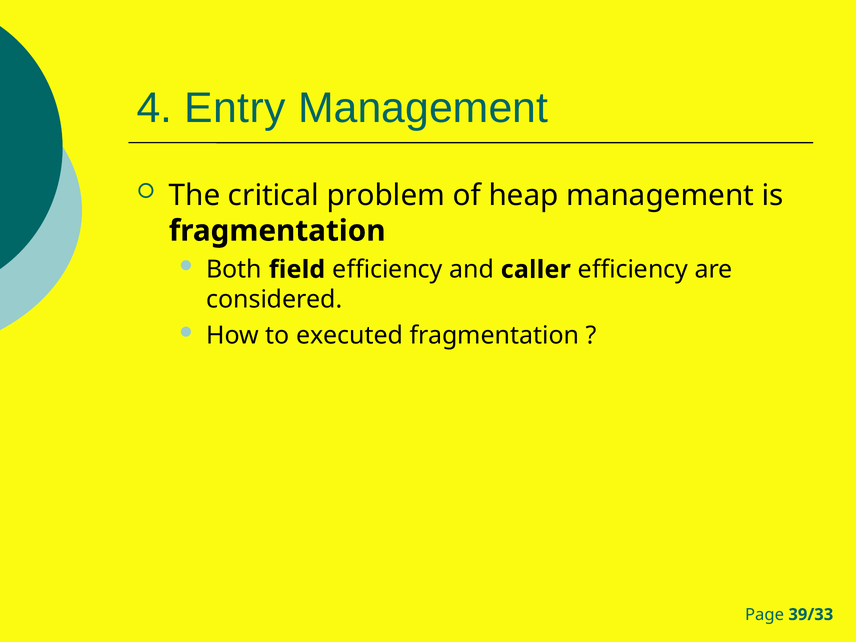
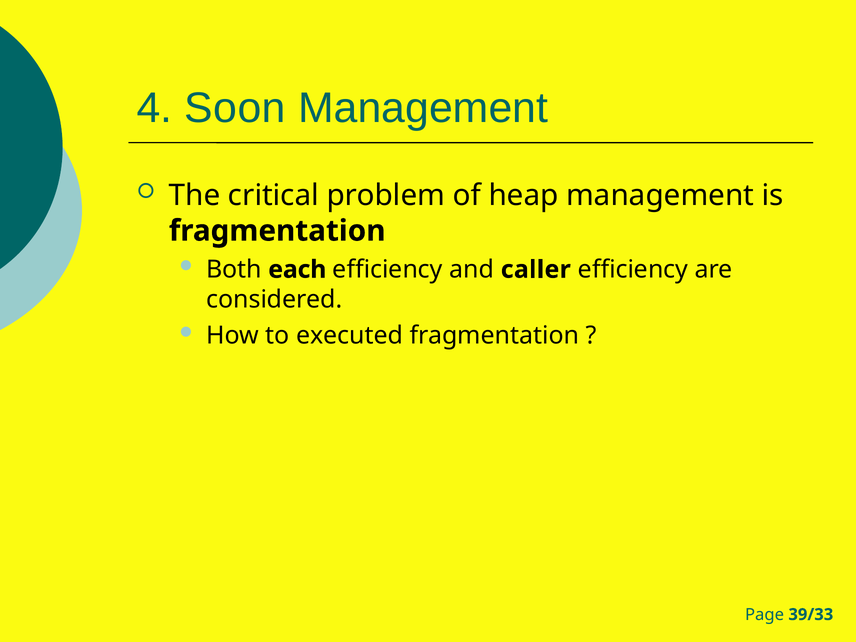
Entry: Entry -> Soon (235, 108)
field: field -> each (297, 270)
